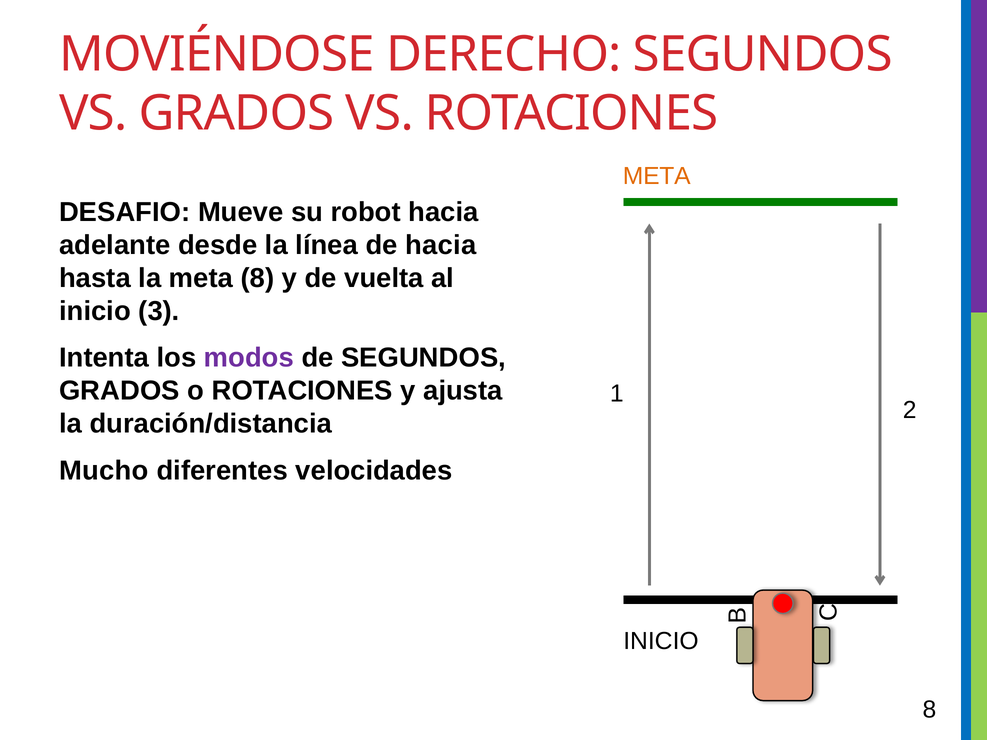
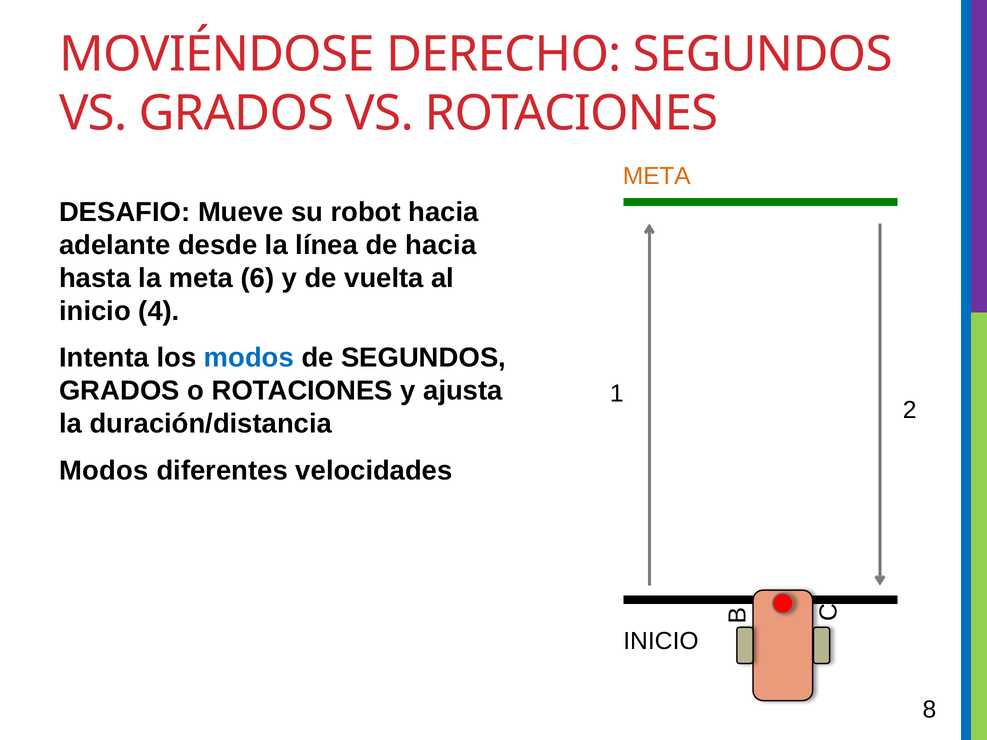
meta 8: 8 -> 6 (257, 278)
3: 3 -> 4 (159, 311)
modos colour: purple -> blue (249, 358)
Mucho: Mucho -> Modos (104, 471)
